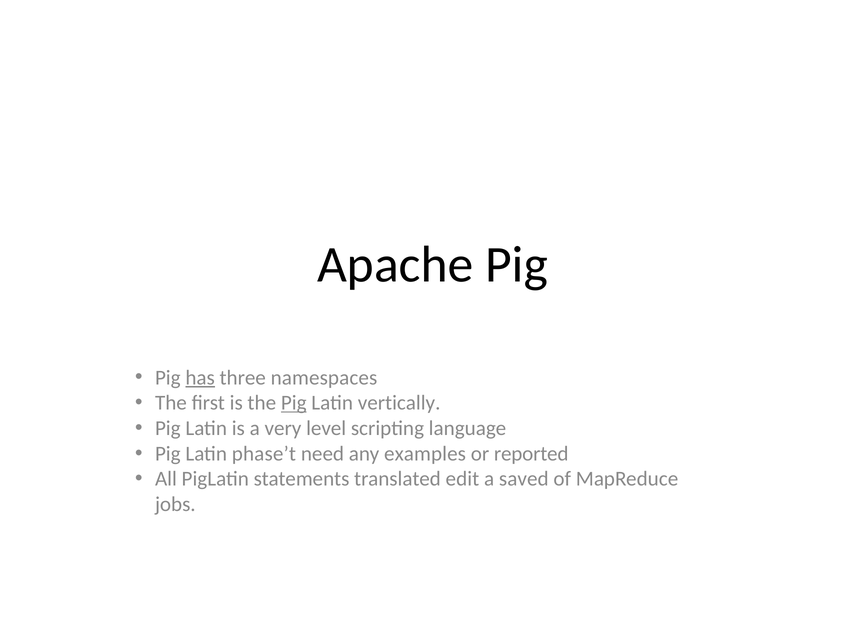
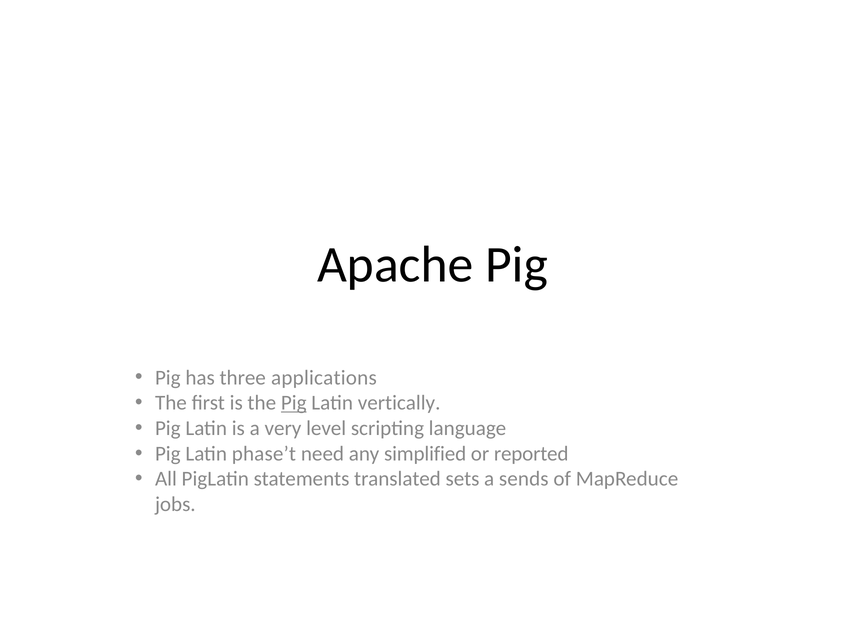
has underline: present -> none (200, 377)
namespaces: namespaces -> applications (324, 377)
examples: examples -> simplified (425, 453)
edit: edit -> sets (463, 479)
saved: saved -> sends (524, 479)
